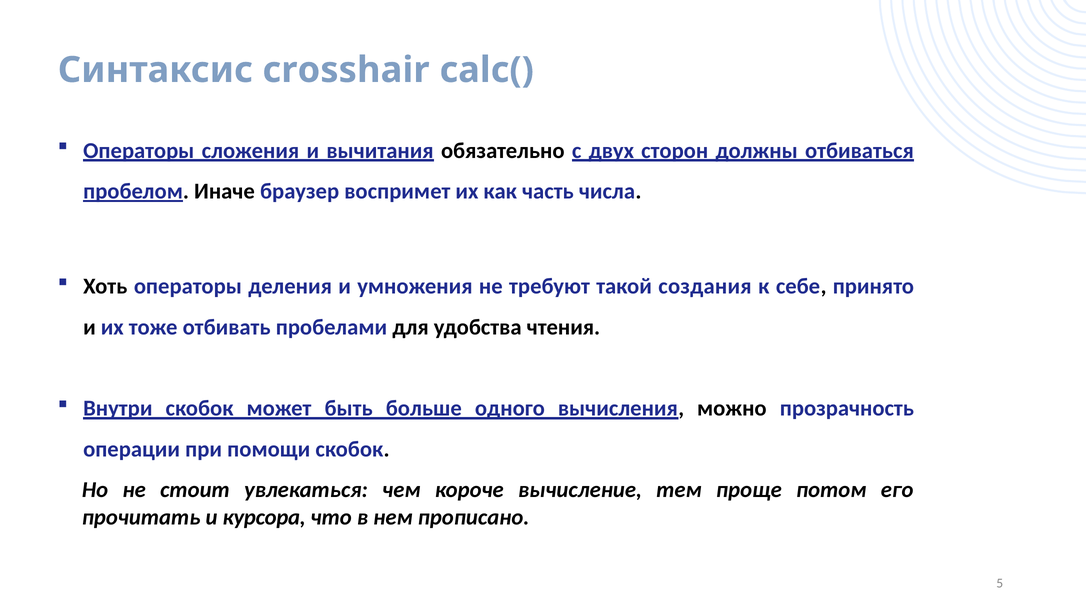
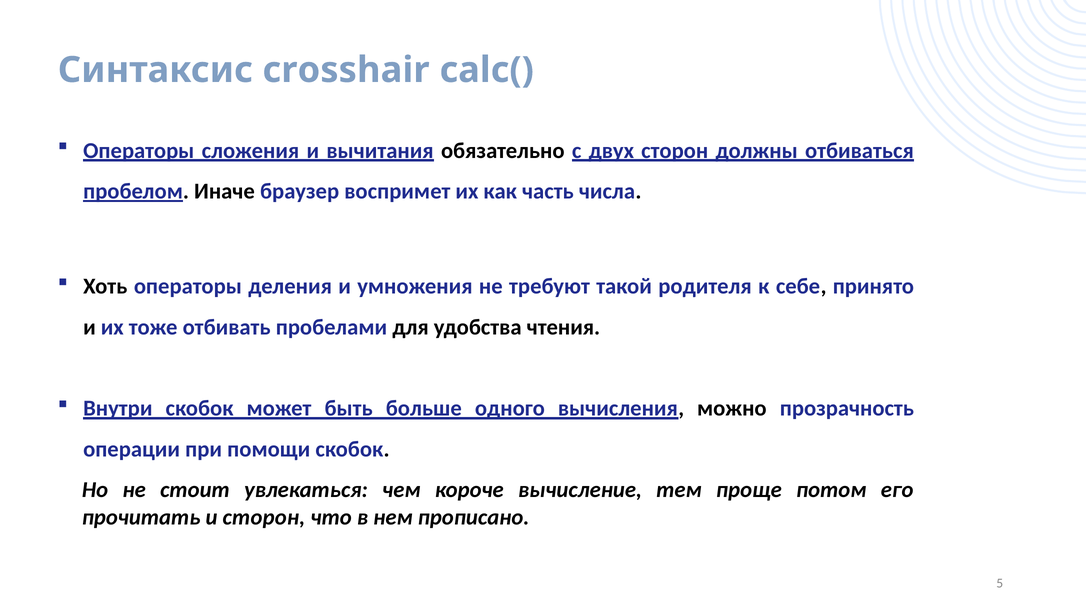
создания: создания -> родителя (705, 286)
и курсора: курсора -> сторон (264, 517)
